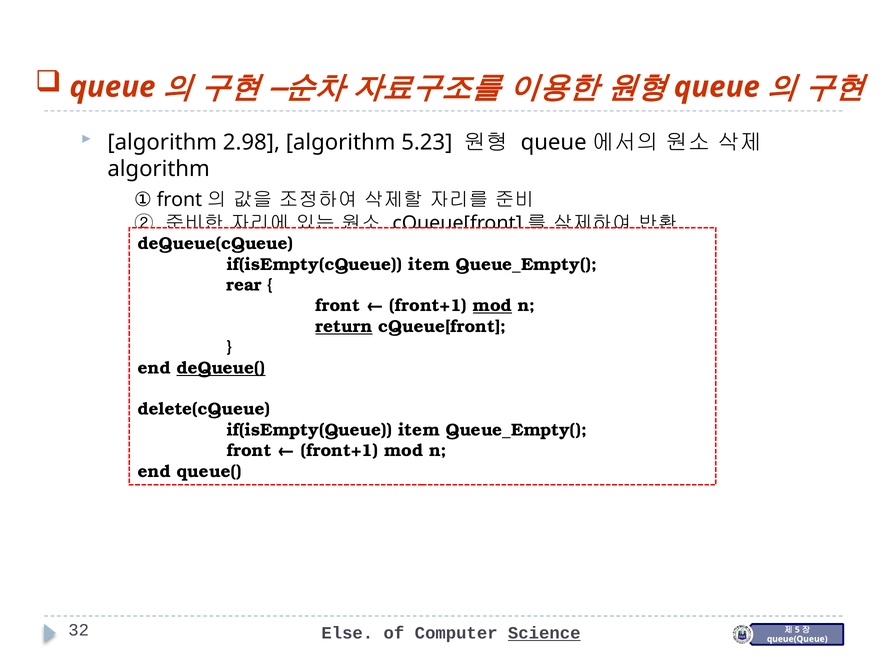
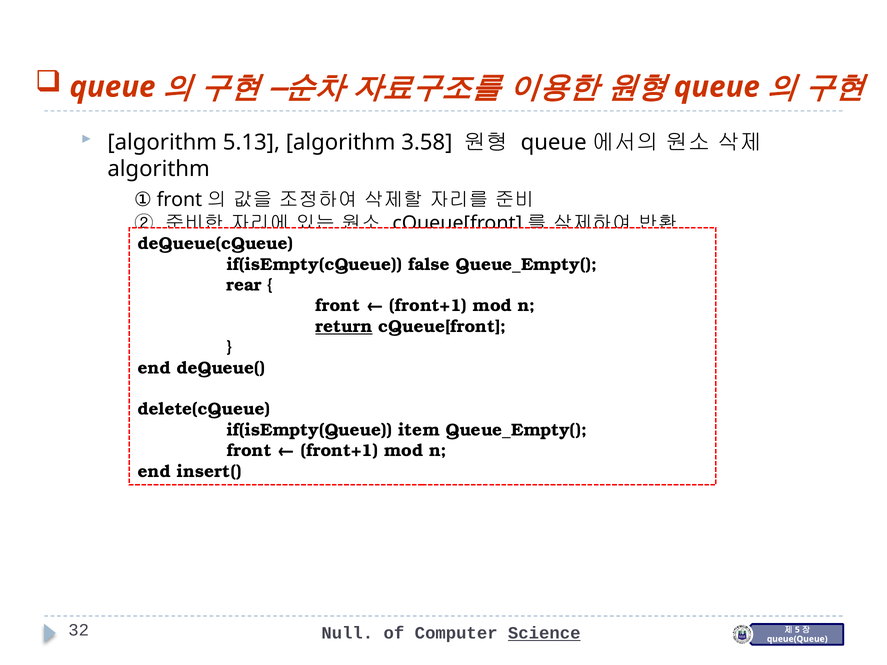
2.98: 2.98 -> 5.13 (251, 142)
5.23: 5.23 -> 3.58 (427, 142)
if(isEmpty(cQueue item: item -> false (429, 264)
mod underline: present -> none (492, 306)
deQueue( underline: present -> none (221, 368)
queue(: queue( -> insert( (209, 472)
Else: Else -> Null (347, 633)
